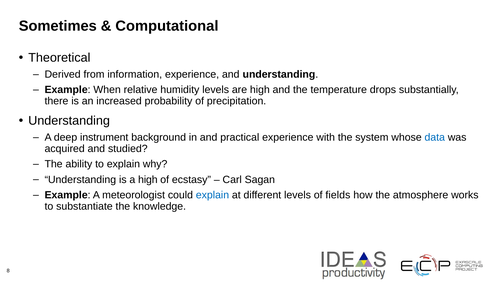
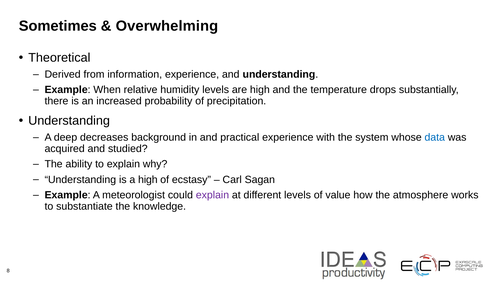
Computational: Computational -> Overwhelming (167, 26)
instrument: instrument -> decreases (104, 138)
explain colour: blue -> purple (212, 195)
fields: fields -> value (338, 195)
